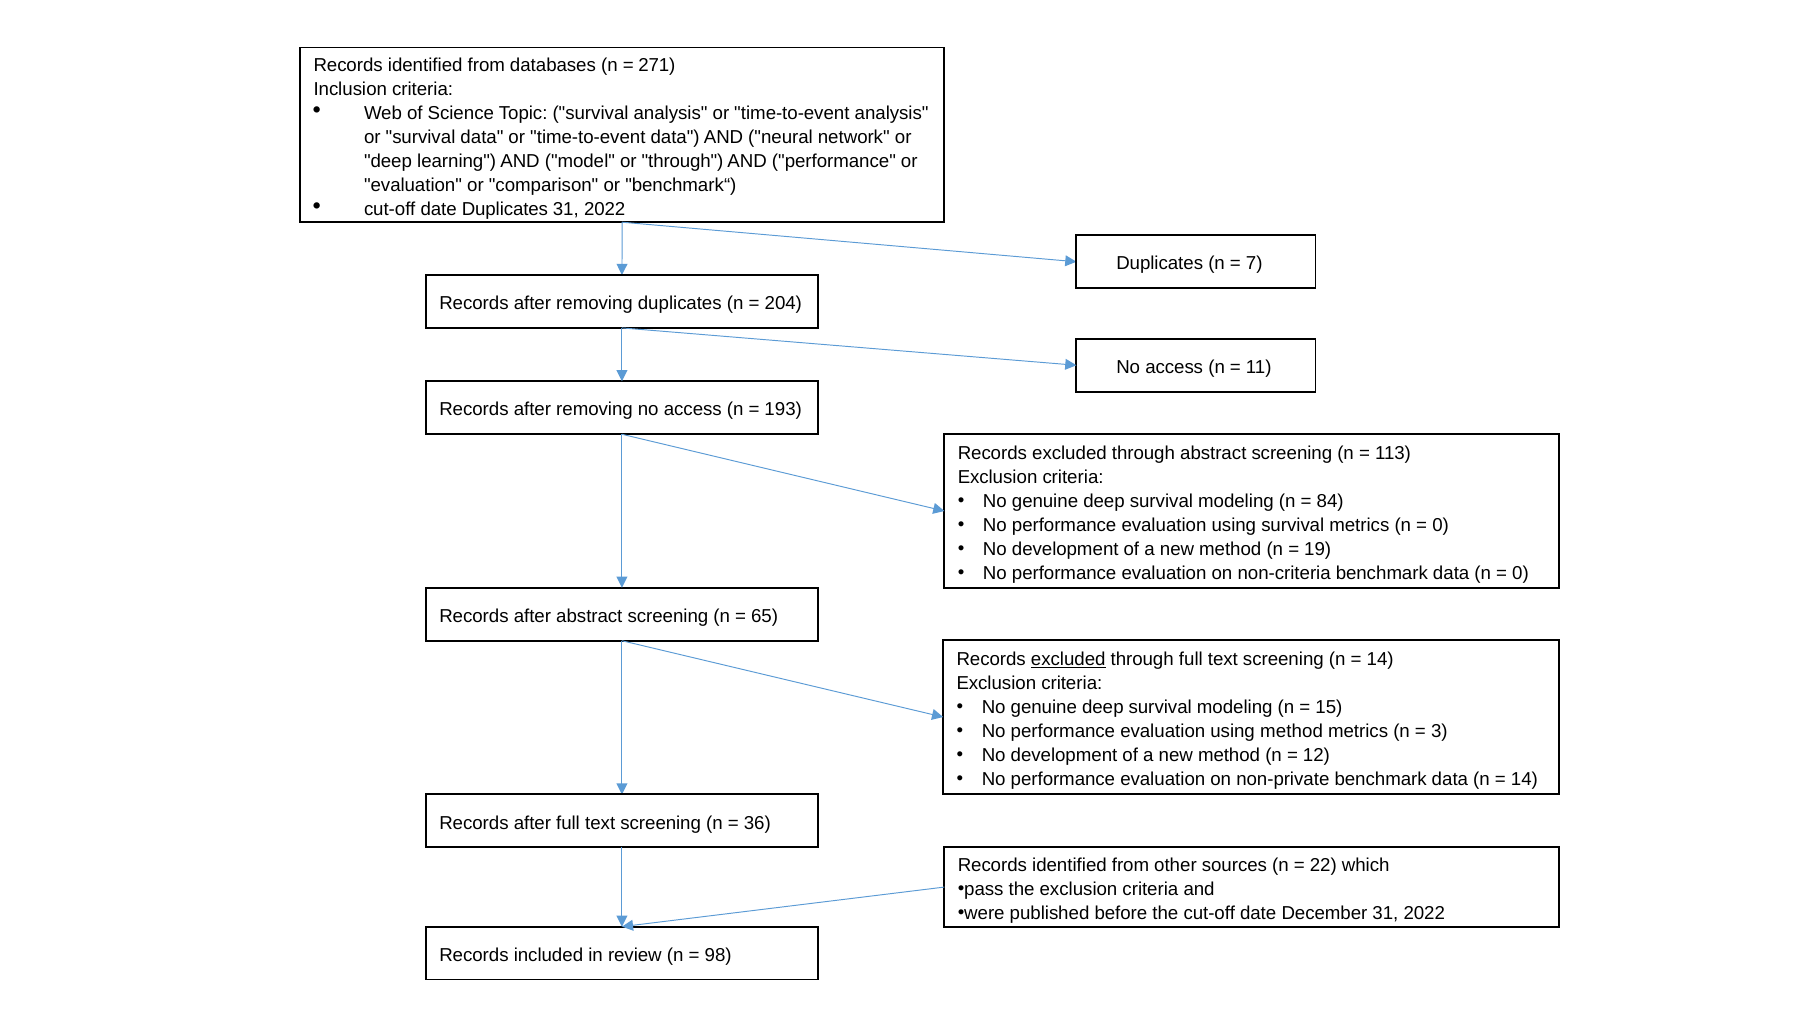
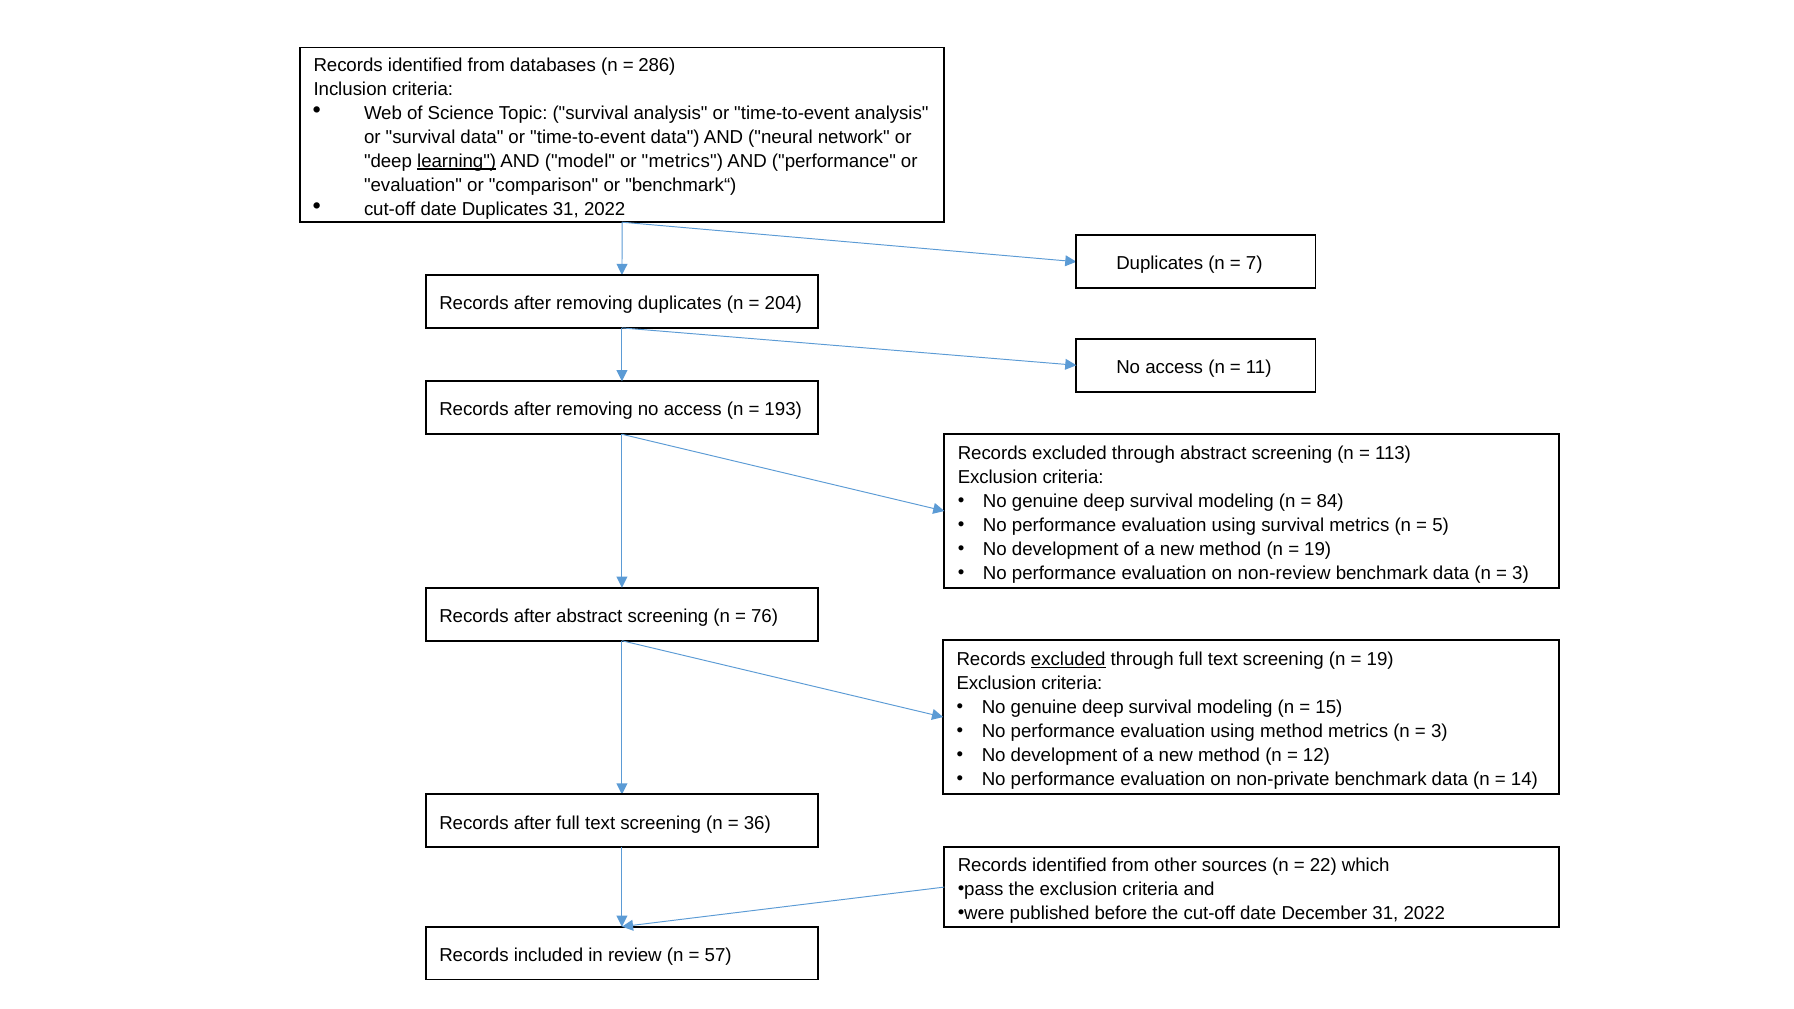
271: 271 -> 286 (657, 65)
learning underline: none -> present (457, 161)
or through: through -> metrics (682, 161)
0: 0 -> 5 (1441, 525)
non-criteria: non-criteria -> non-review (1284, 573)
0: 0 -> 3 (1520, 573)
65: 65 -> 76 (765, 616)
14: 14 -> 19 (1380, 659)
98: 98 -> 57 (718, 955)
